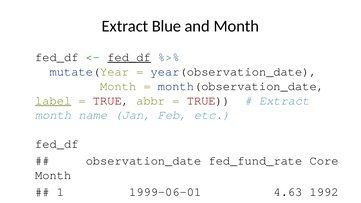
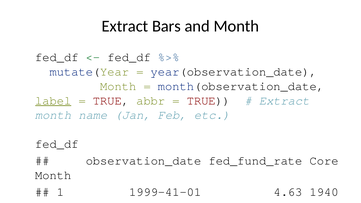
Blue: Blue -> Bars (166, 26)
fed_df underline: present -> none (129, 57)
1 1999-06-01: 1999-06-01 -> 1999-41-01 (165, 192)
1992: 1992 -> 1940 (324, 192)
